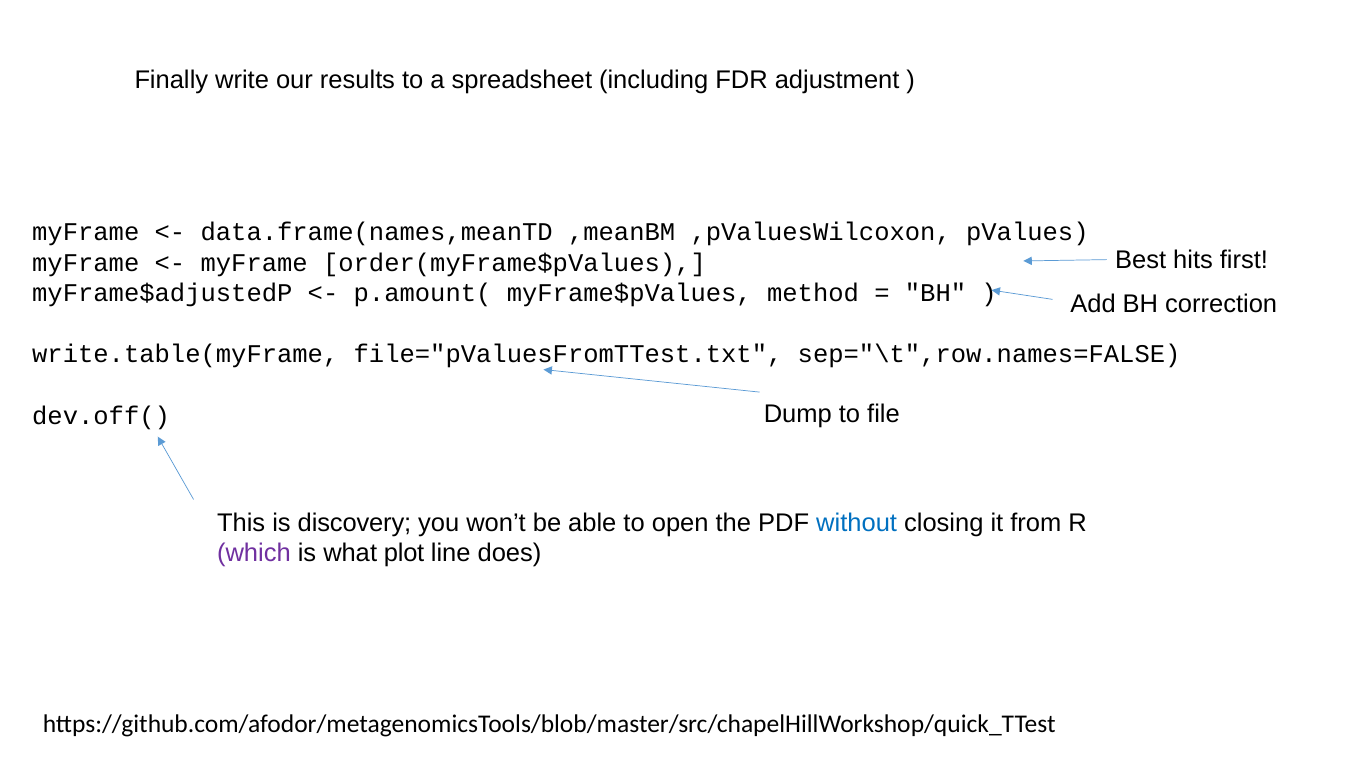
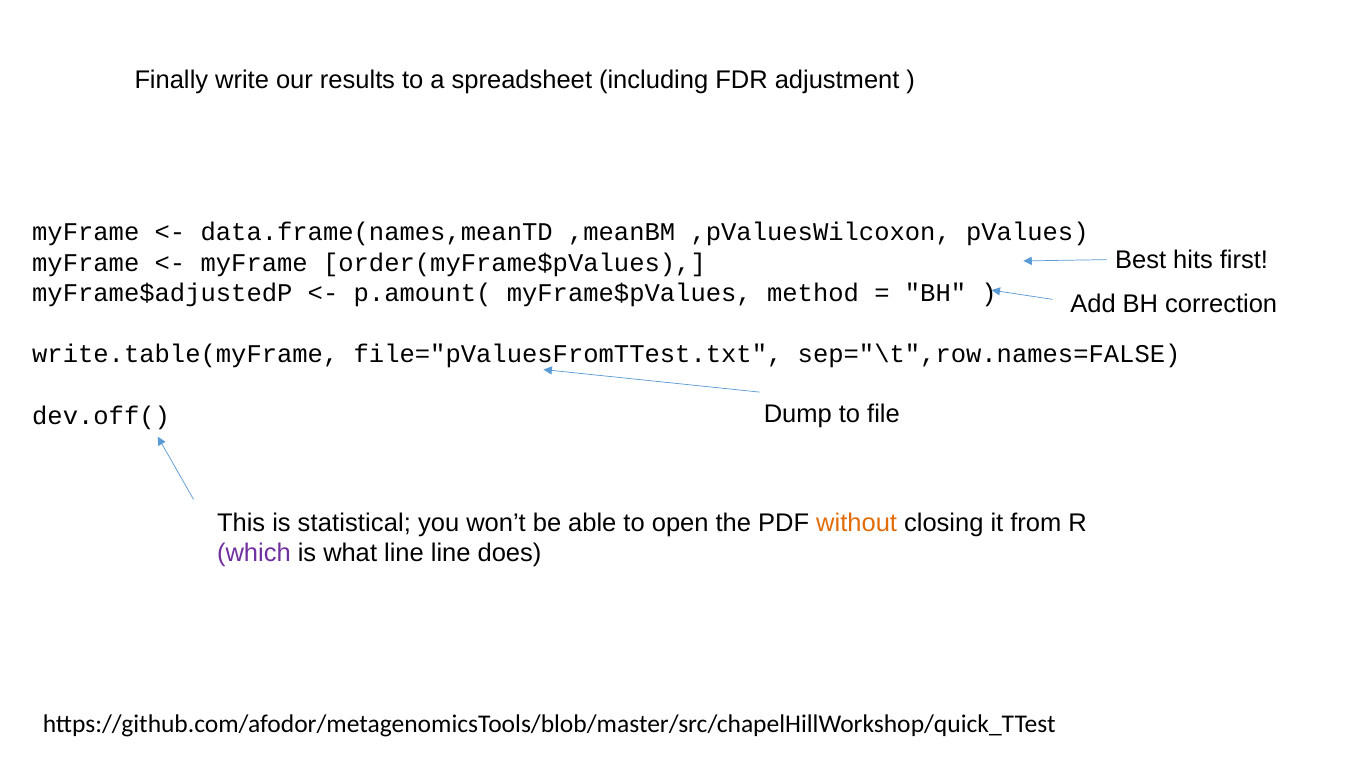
discovery: discovery -> statistical (354, 523)
without colour: blue -> orange (857, 523)
what plot: plot -> line (404, 554)
